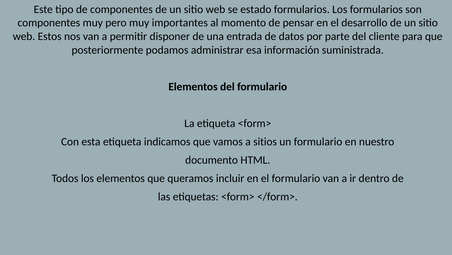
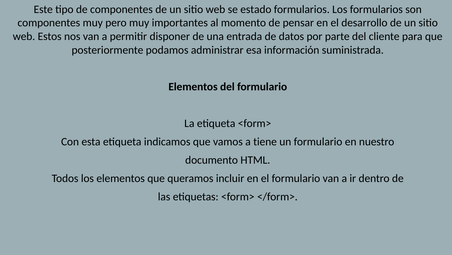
sitios: sitios -> tiene (265, 141)
